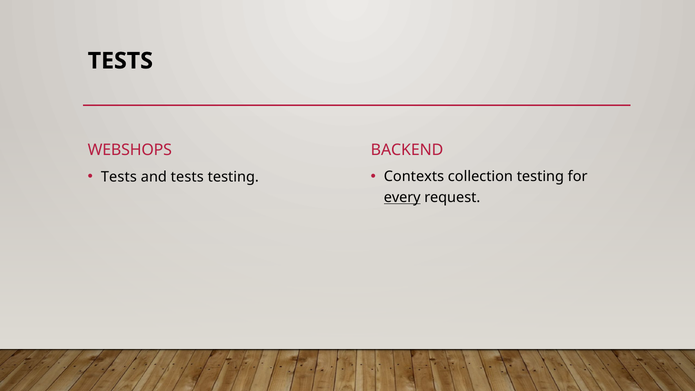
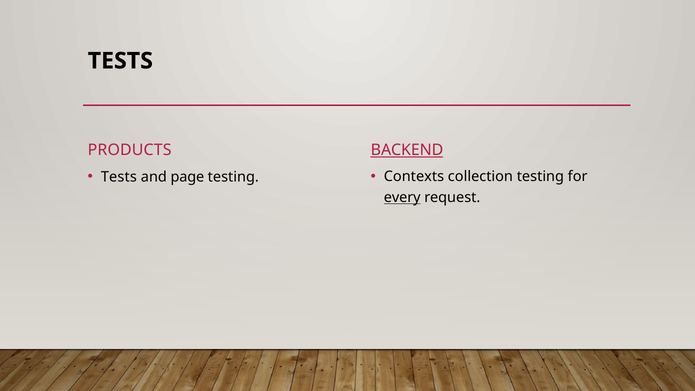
WEBSHOPS: WEBSHOPS -> PRODUCTS (130, 150)
BACKEND underline: none -> present (407, 150)
and tests: tests -> page (187, 177)
